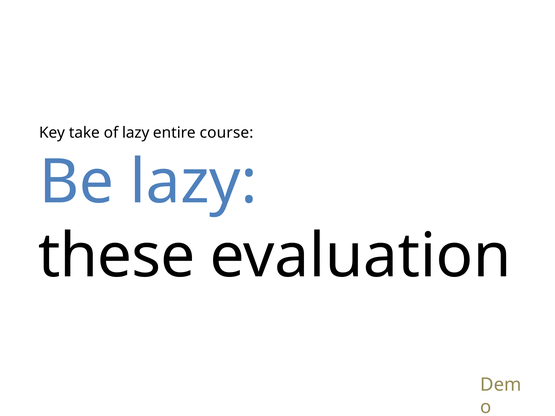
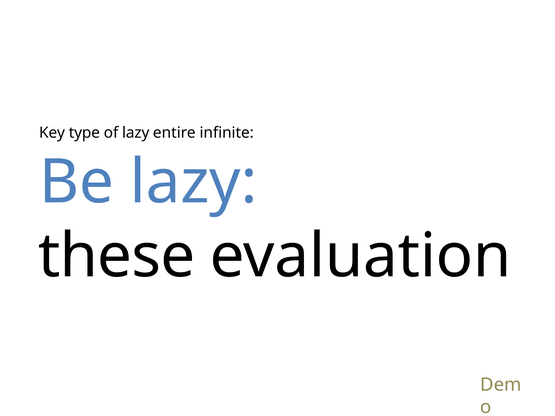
take: take -> type (84, 133)
course: course -> infinite (227, 133)
